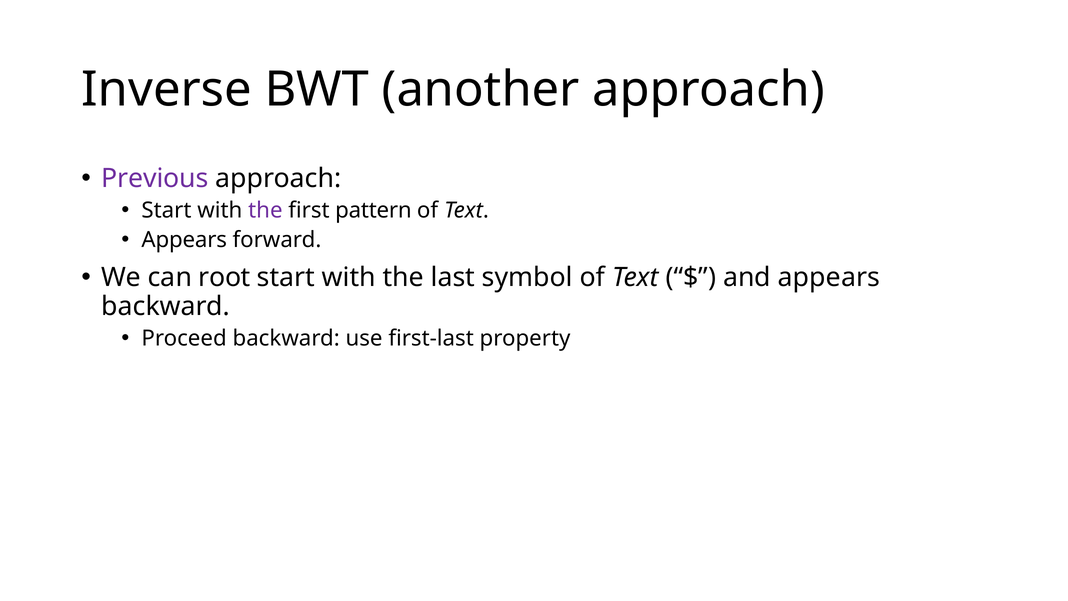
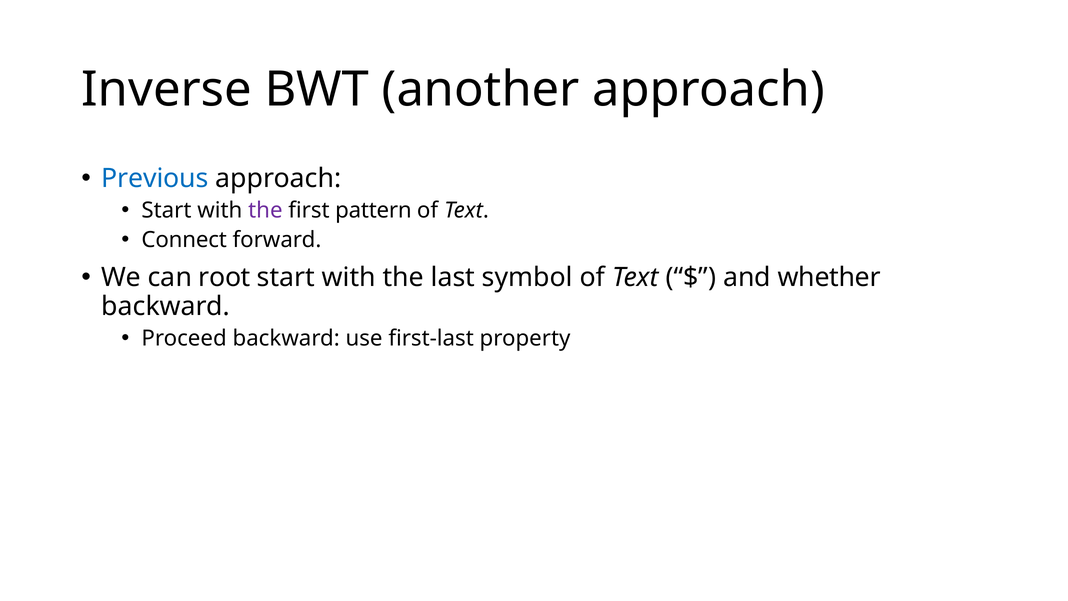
Previous colour: purple -> blue (155, 178)
Appears: Appears -> Connect (184, 240)
and appears: appears -> whether (829, 277)
